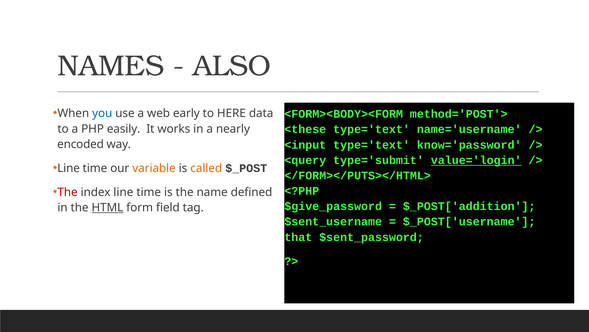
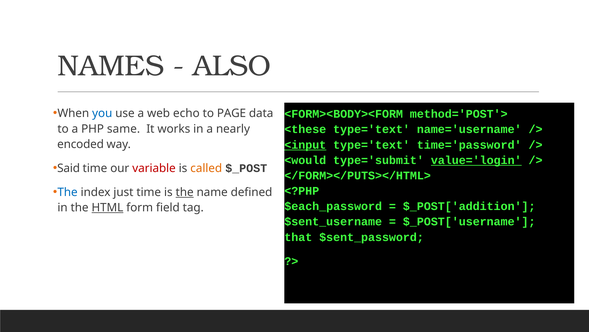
early: early -> echo (186, 113)
HERE: HERE -> PAGE (231, 113)
easily: easily -> same (124, 129)
<input underline: none -> present (305, 145)
know='password: know='password -> time='password (469, 145)
<query: <query -> <would (305, 160)
Line: Line -> Said (69, 168)
variable colour: orange -> red (154, 168)
The colour: red -> blue (68, 192)
index line: line -> just (123, 192)
the underline: none -> present (185, 192)
$give_password: $give_password -> $each_password (333, 206)
